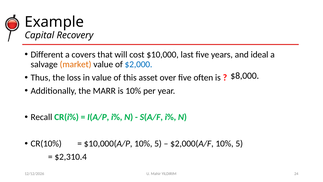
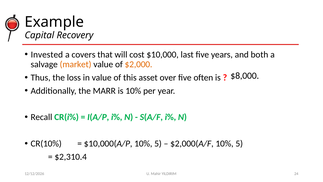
Different: Different -> Invested (47, 54)
ideal: ideal -> both (259, 54)
$2,000 colour: blue -> orange (139, 64)
